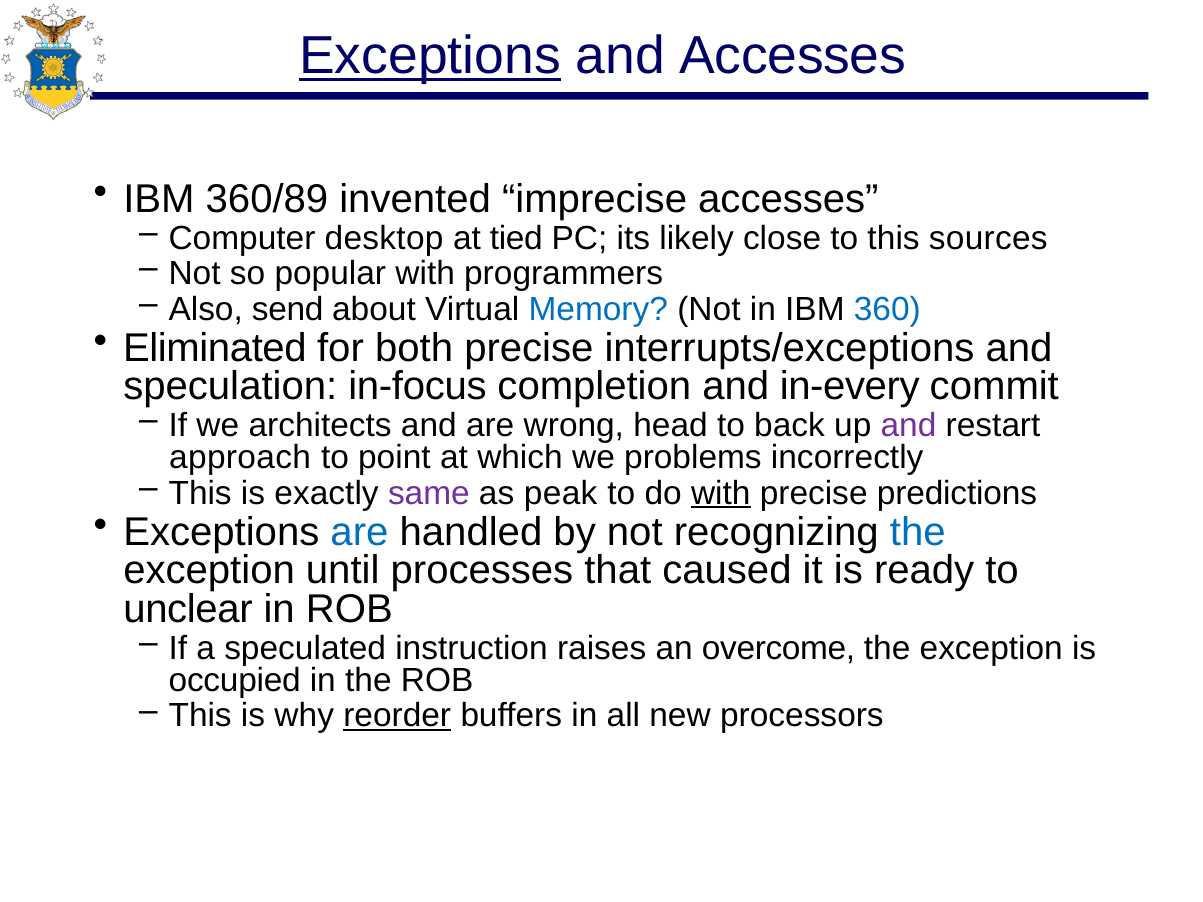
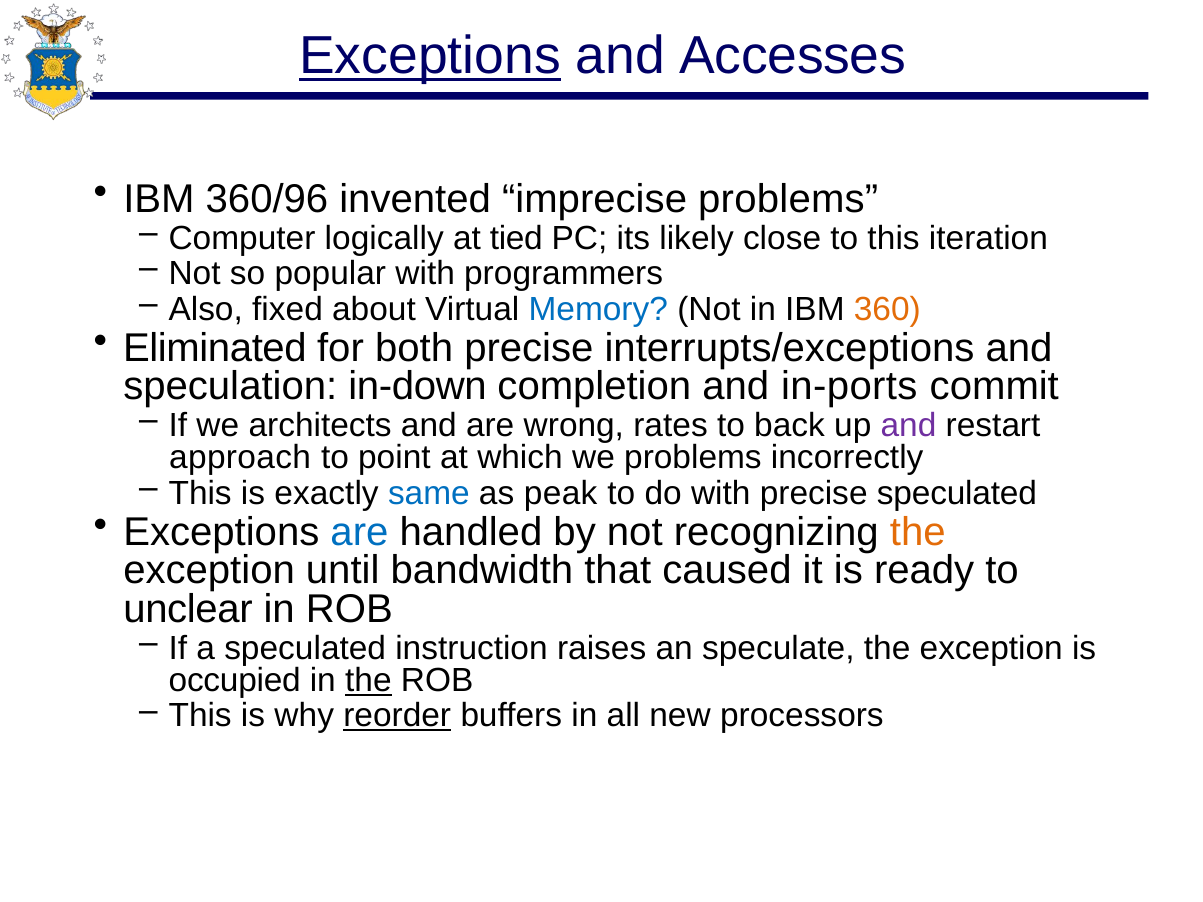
360/89: 360/89 -> 360/96 (267, 199)
imprecise accesses: accesses -> problems (788, 199)
desktop: desktop -> logically (384, 238)
sources: sources -> iteration (988, 238)
send: send -> fixed (288, 309)
360 colour: blue -> orange (887, 309)
in-focus: in-focus -> in-down (417, 387)
in-every: in-every -> in-ports (849, 387)
head: head -> rates (671, 426)
same colour: purple -> blue (429, 493)
with underline: present -> none (721, 493)
precise predictions: predictions -> speculated (957, 493)
the colour: blue -> orange (918, 532)
processes: processes -> bandwidth (482, 571)
overcome: overcome -> speculate (778, 648)
the underline: none -> present (368, 680)
